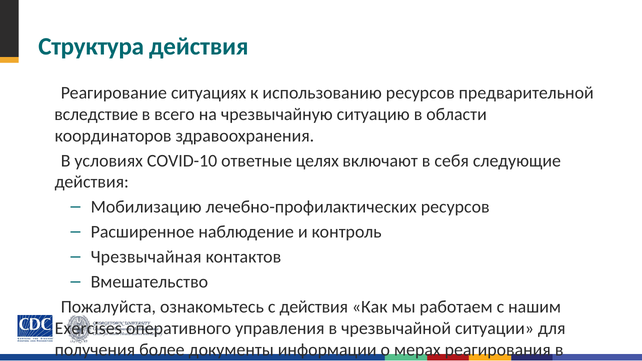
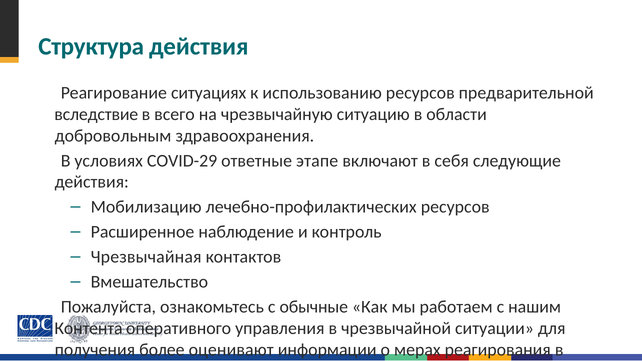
координаторов: координаторов -> добровольным (113, 136)
COVID-10: COVID-10 -> COVID-29 (182, 161)
целях: целях -> этапе (317, 161)
с действия: действия -> обычные (314, 307)
Exercises: Exercises -> Контента (88, 328)
документы: документы -> оценивают (231, 350)
